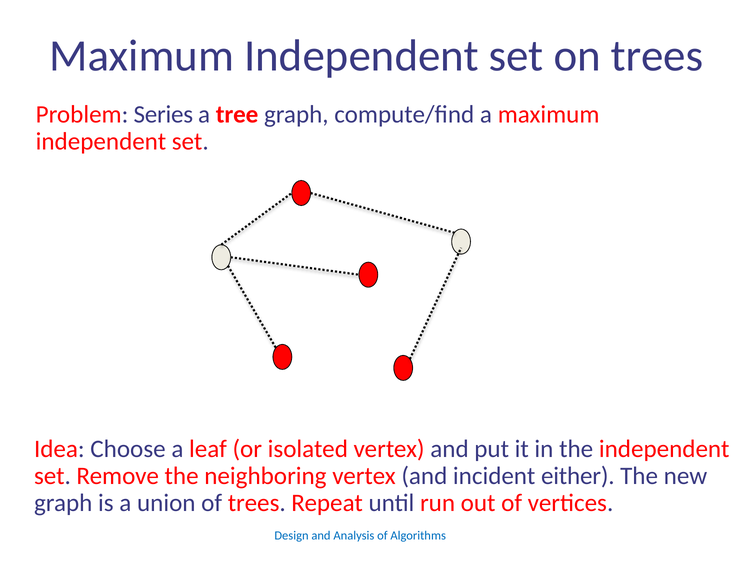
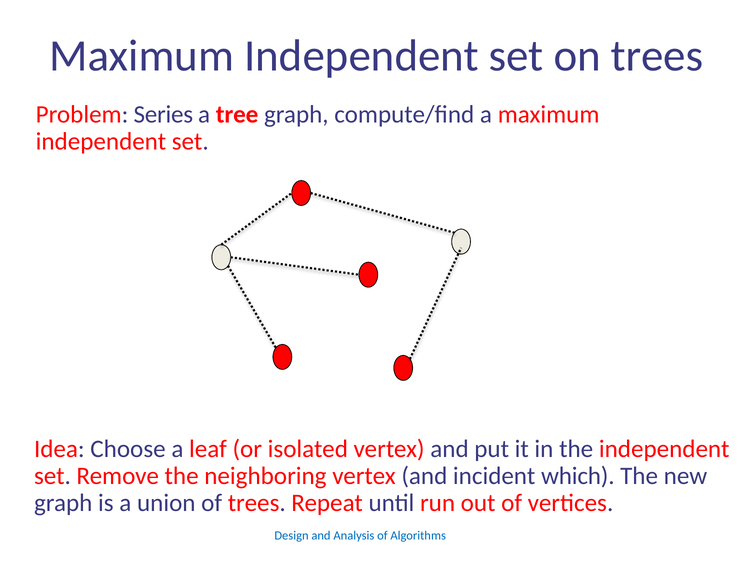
either: either -> which (578, 476)
